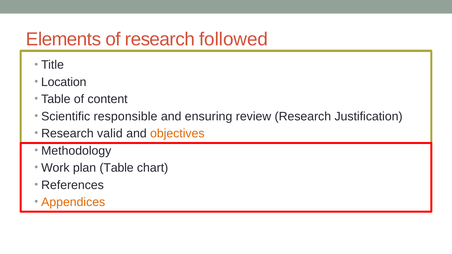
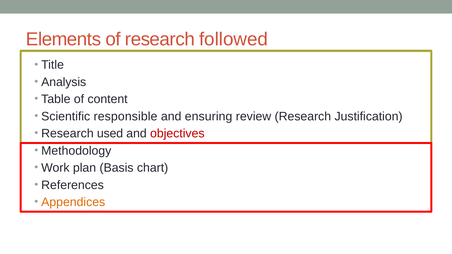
Location: Location -> Analysis (64, 82)
valid: valid -> used (110, 134)
objectives colour: orange -> red (177, 134)
plan Table: Table -> Basis (117, 168)
